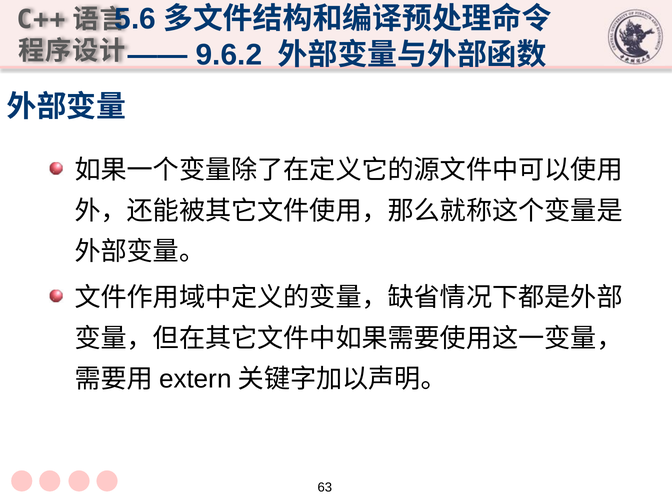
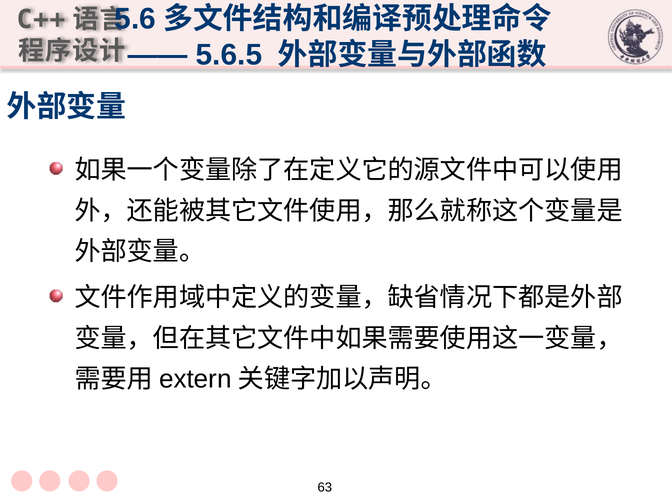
9.6.2: 9.6.2 -> 5.6.5 (229, 55)
